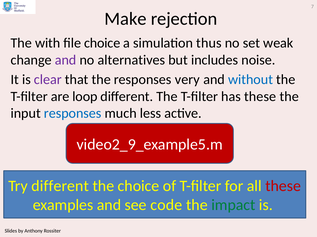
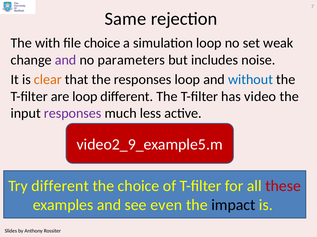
Make: Make -> Same (125, 19)
simulation thus: thus -> loop (209, 43)
alternatives: alternatives -> parameters (131, 60)
clear colour: purple -> orange (48, 80)
responses very: very -> loop (187, 80)
has these: these -> video (260, 97)
responses colour: blue -> purple (73, 114)
code: code -> even (166, 206)
impact colour: green -> black (233, 206)
